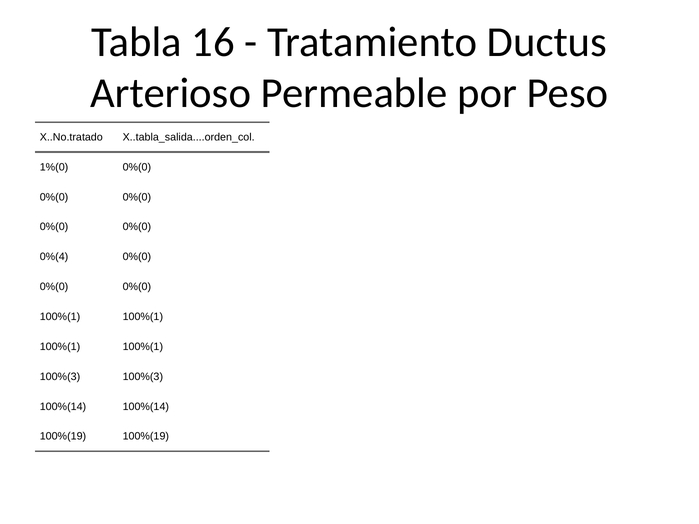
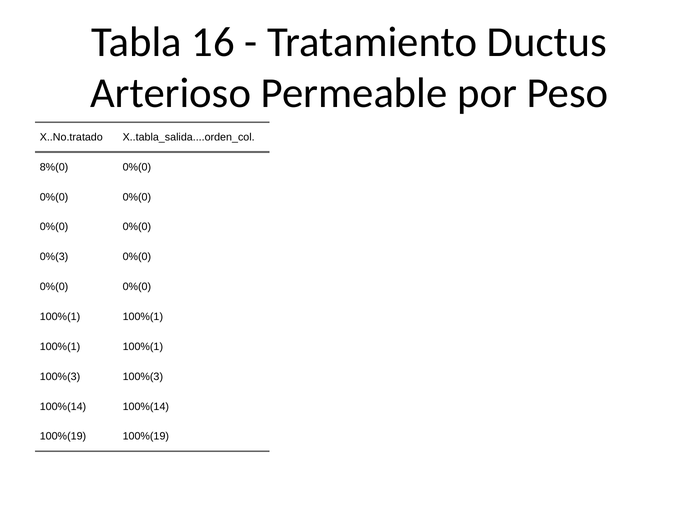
1%(0: 1%(0 -> 8%(0 (54, 167)
0%(4: 0%(4 -> 0%(3 (54, 257)
